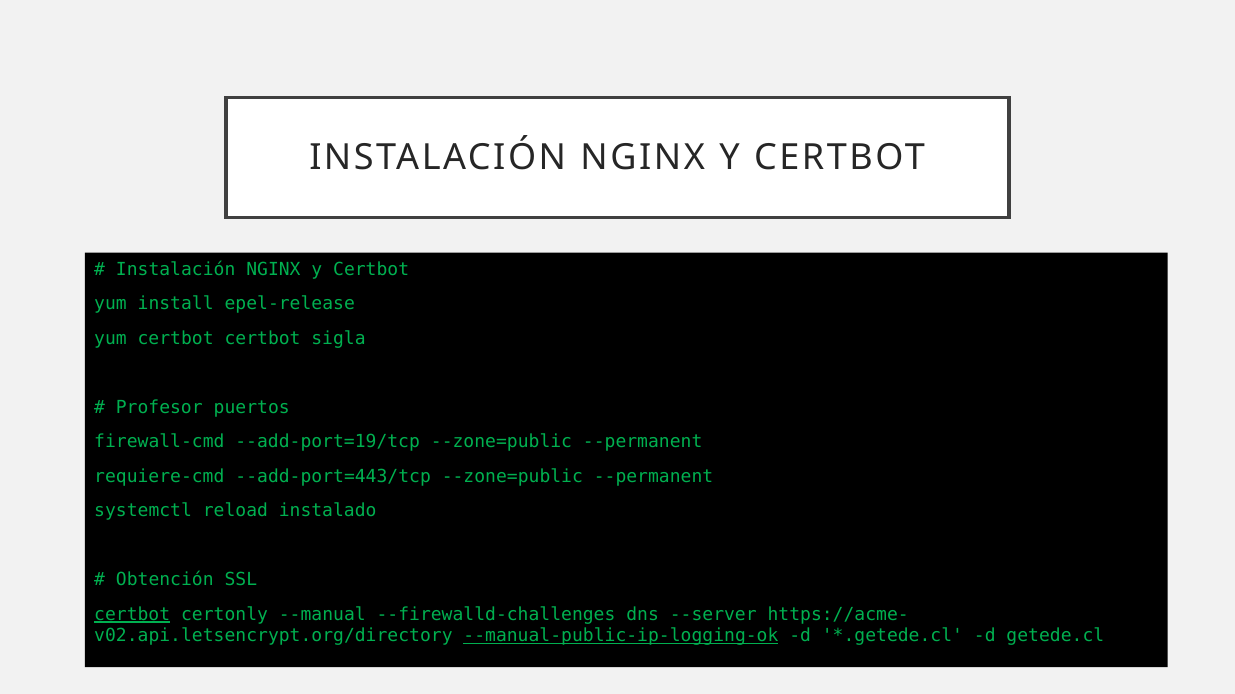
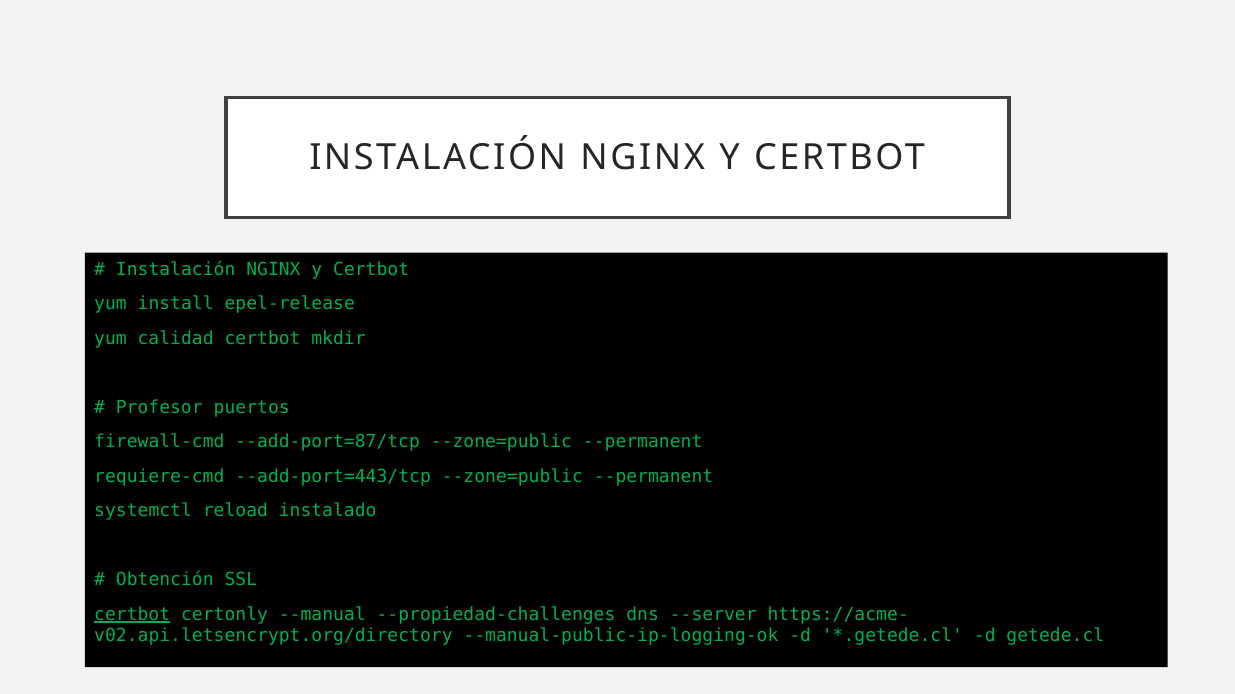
yum certbot: certbot -> calidad (176, 339)
sigla: sigla -> mkdir (339, 339)
--add-port=19/tcp: --add-port=19/tcp -> --add-port=87/tcp (328, 442)
--firewalld-challenges: --firewalld-challenges -> --propiedad-challenges (496, 615)
--manual-public-ip-logging-ok underline: present -> none (621, 637)
